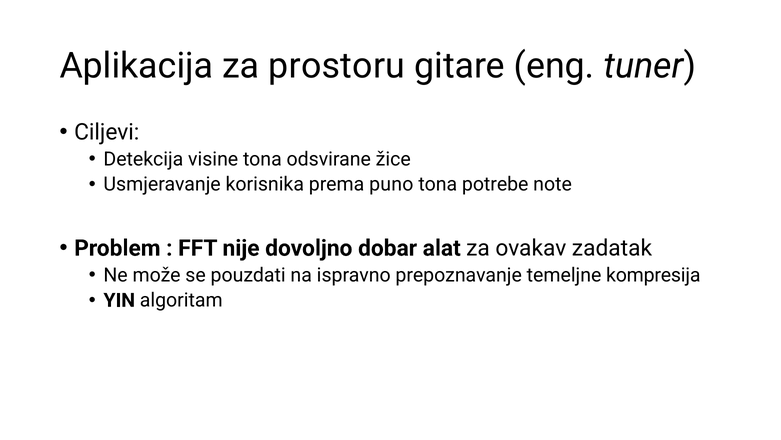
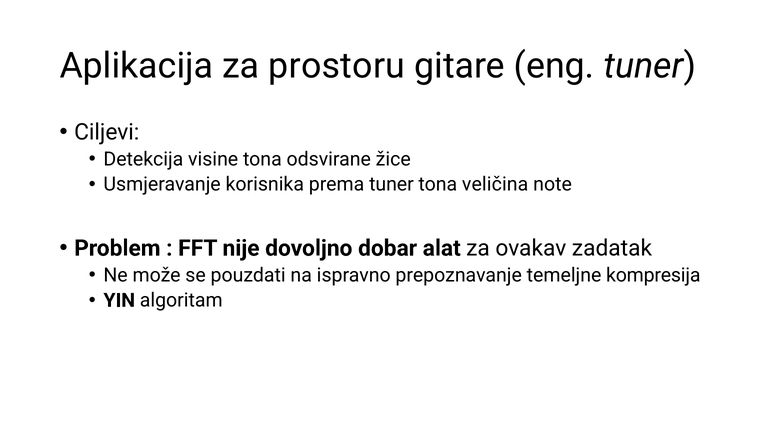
prema puno: puno -> tuner (391, 184)
potrebe: potrebe -> veličina (495, 184)
